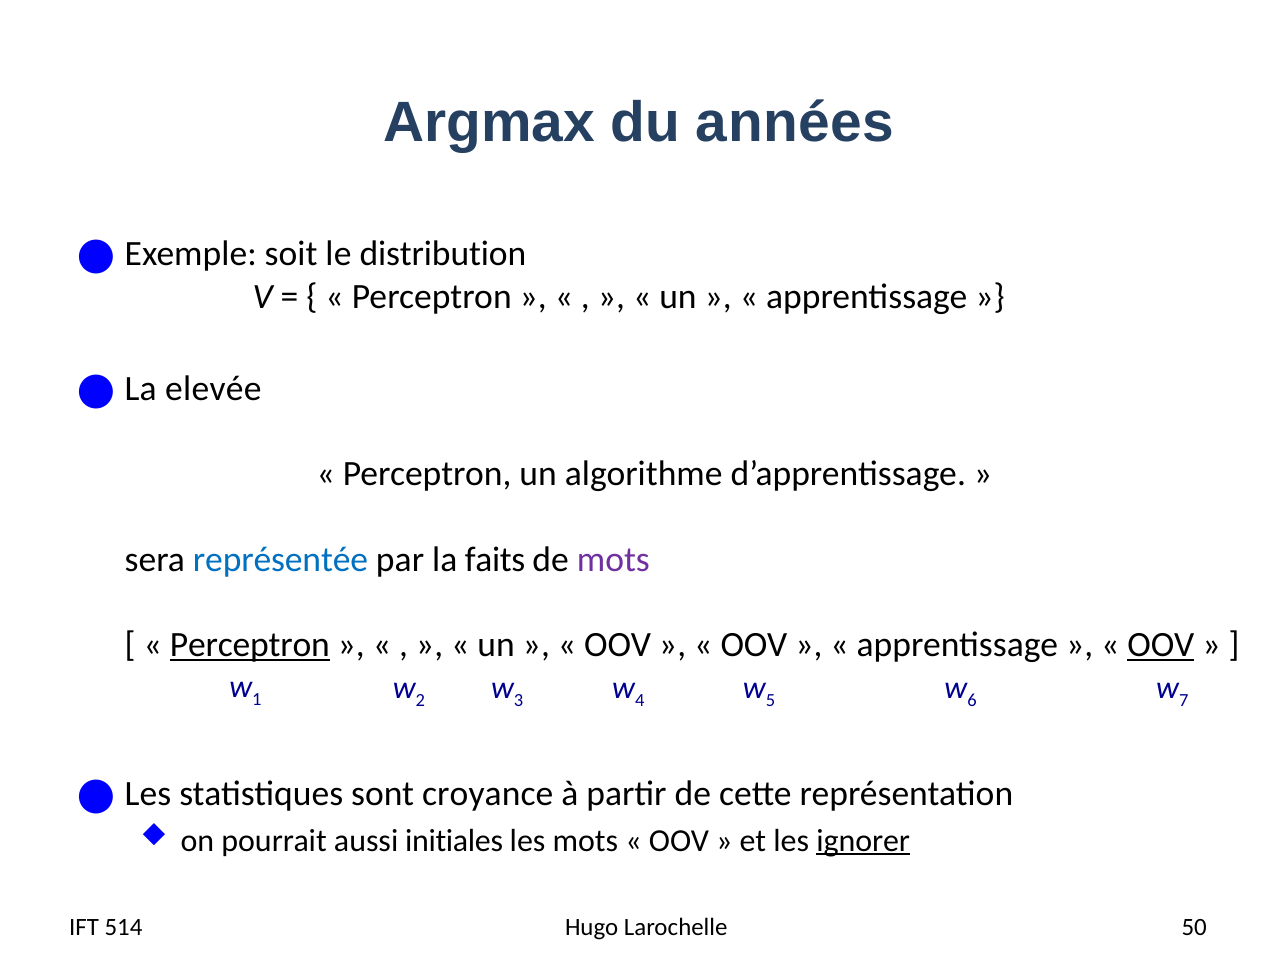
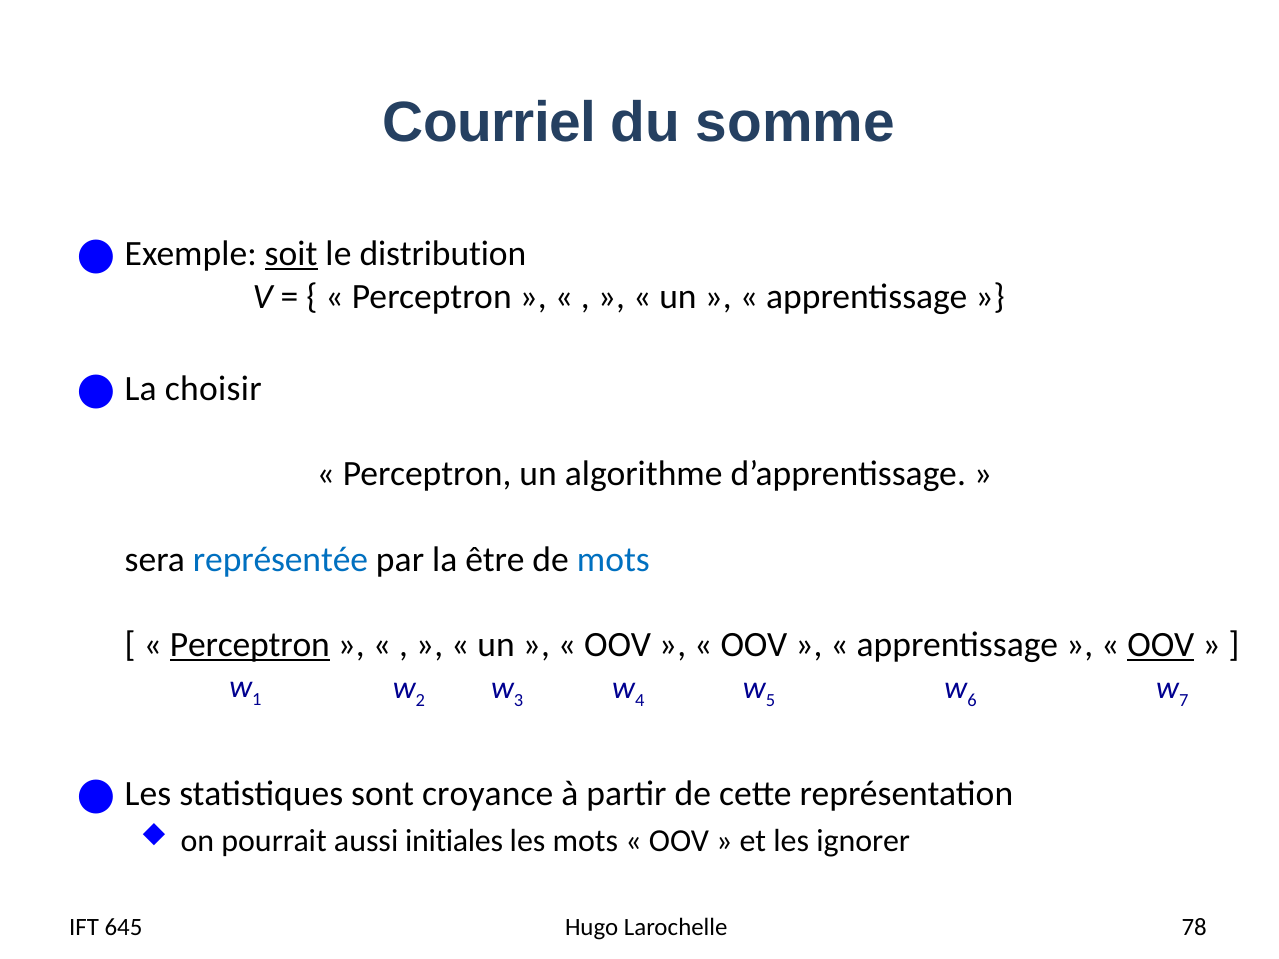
Argmax: Argmax -> Courriel (489, 122)
années: années -> somme (795, 122)
soit underline: none -> present (291, 254)
elevée: elevée -> choisir (213, 389)
faits: faits -> être (495, 560)
mots colour: purple -> blue (613, 560)
ignorer underline: present -> none (863, 841)
514: 514 -> 645 (123, 928)
50: 50 -> 78 (1194, 928)
